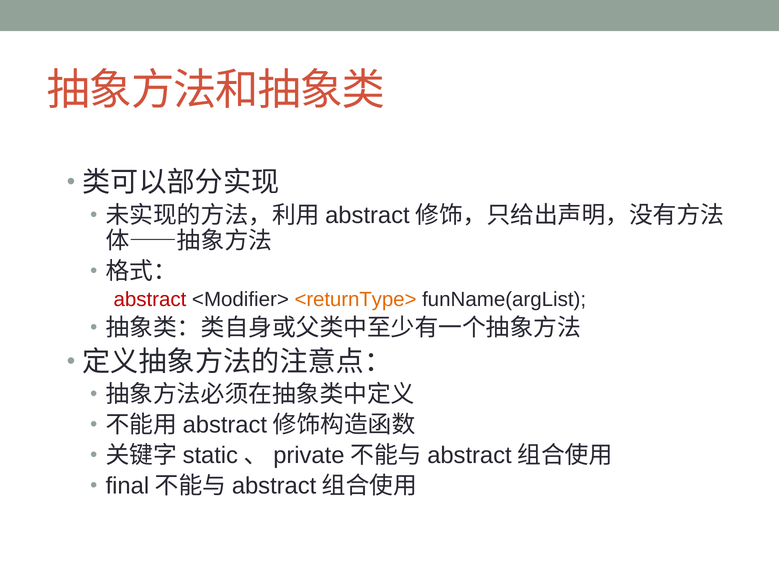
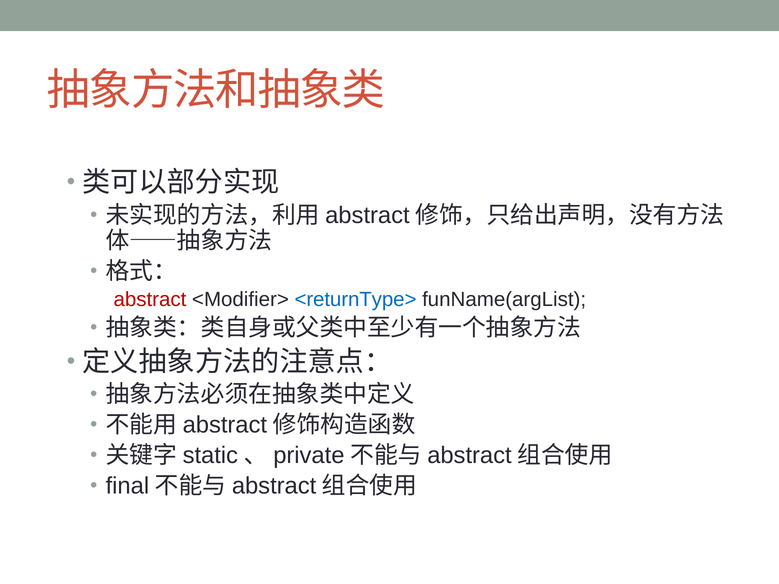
<returnType> colour: orange -> blue (356, 300)
